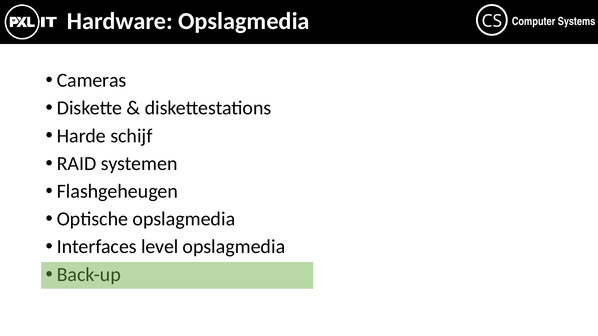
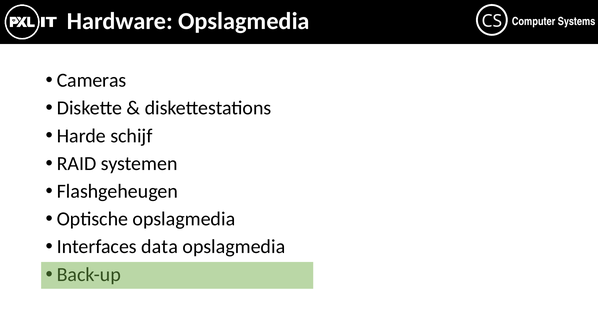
level: level -> data (160, 247)
